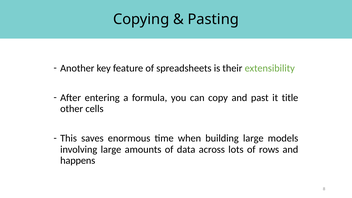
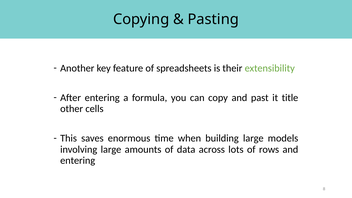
happens: happens -> entering (78, 161)
